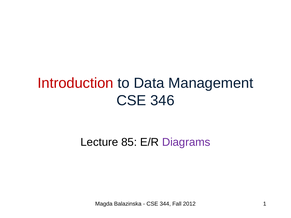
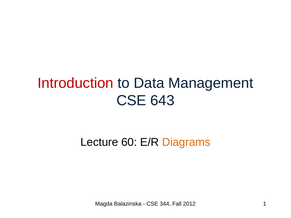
346: 346 -> 643 (162, 101)
85: 85 -> 60 (129, 142)
Diagrams colour: purple -> orange (186, 142)
